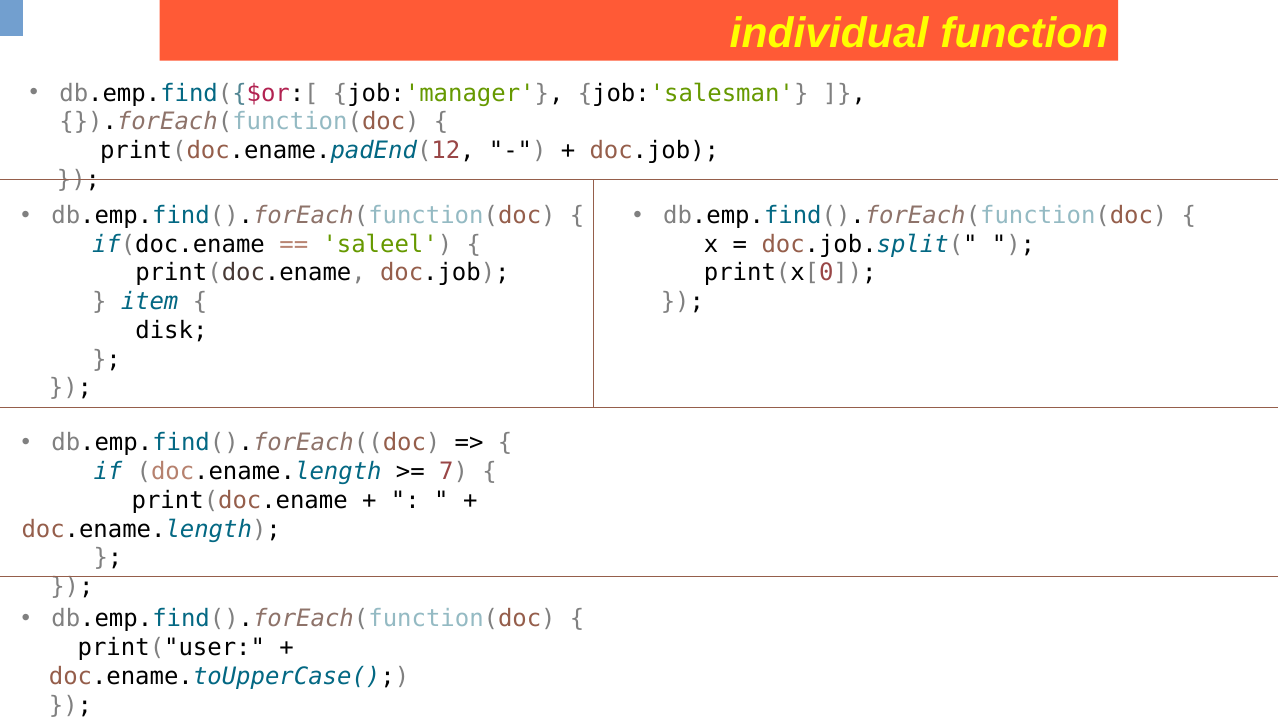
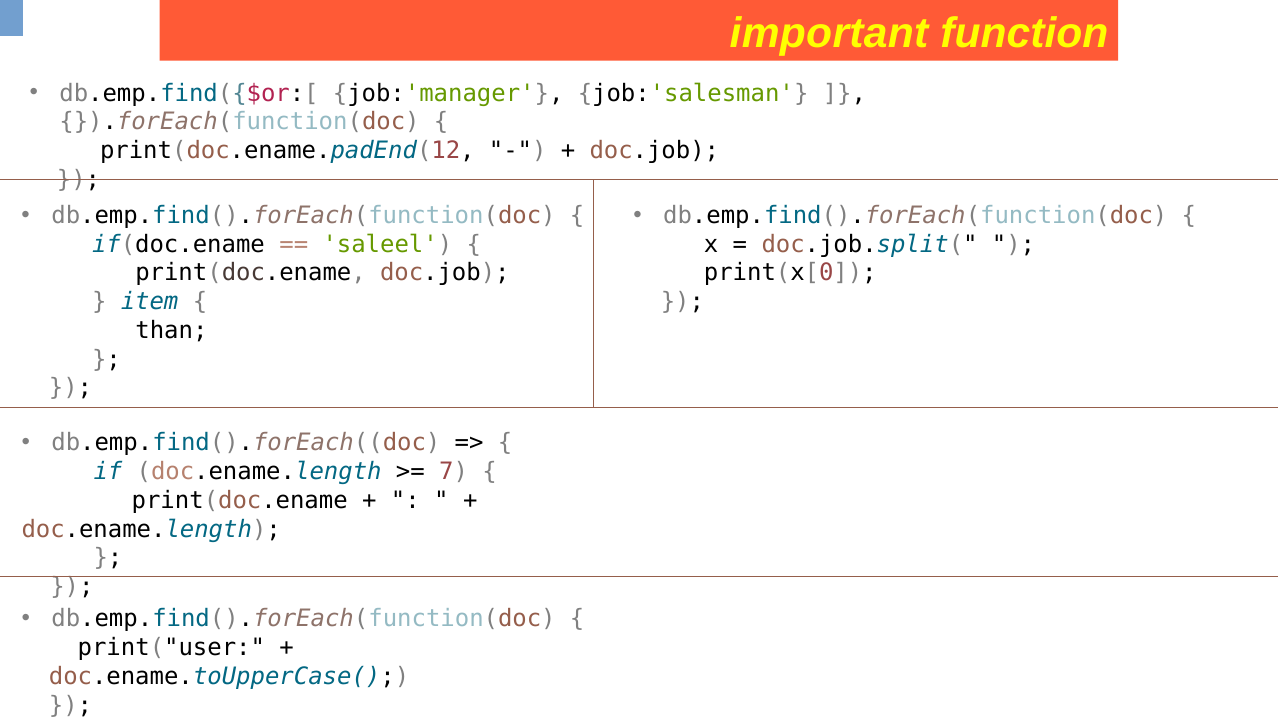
individual: individual -> important (829, 33)
disk: disk -> than (171, 330)
